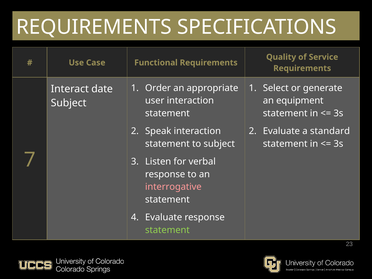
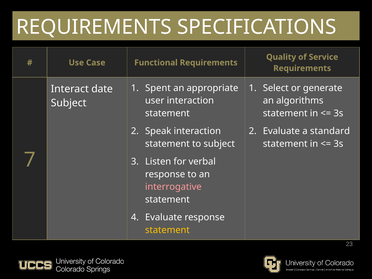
Order: Order -> Spent (158, 88)
equipment: equipment -> algorithms (300, 101)
statement colour: light green -> yellow (167, 230)
